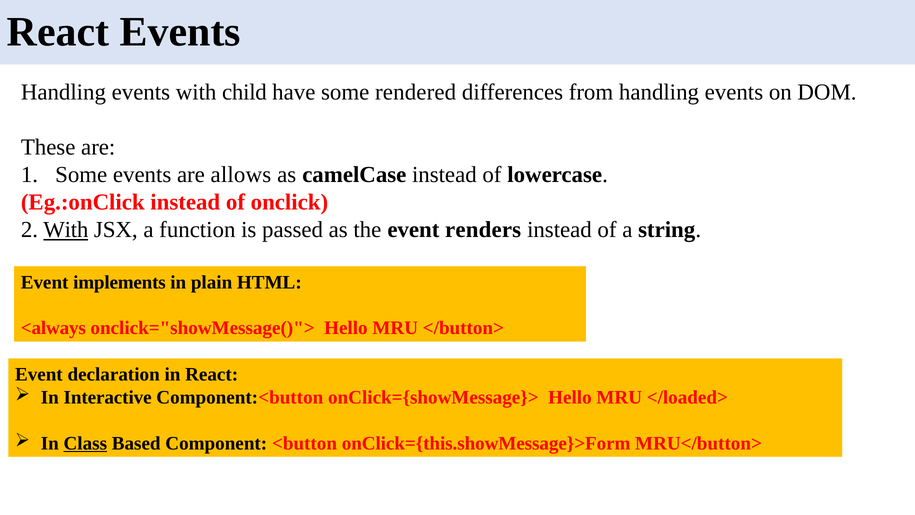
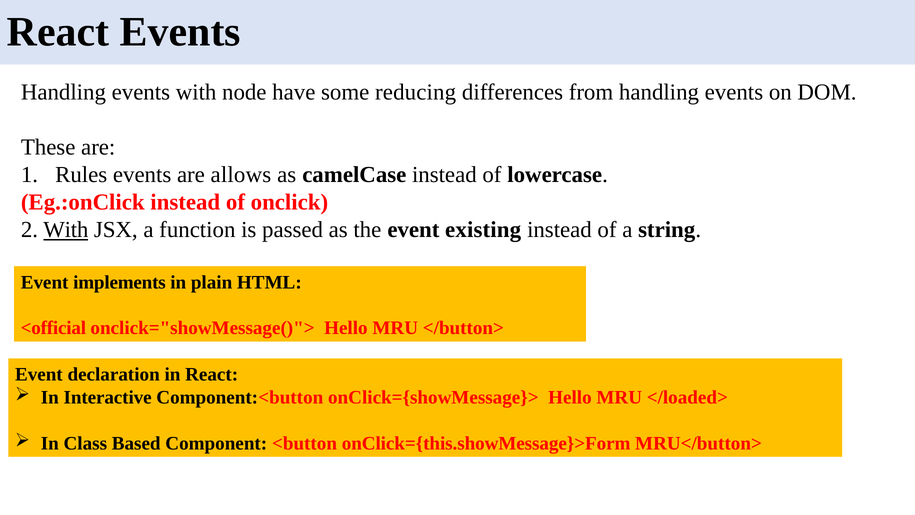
child: child -> node (244, 92)
rendered: rendered -> reducing (416, 92)
Some: Some -> Rules (81, 175)
renders: renders -> existing (483, 230)
<always: <always -> <official (53, 328)
Class underline: present -> none (85, 443)
